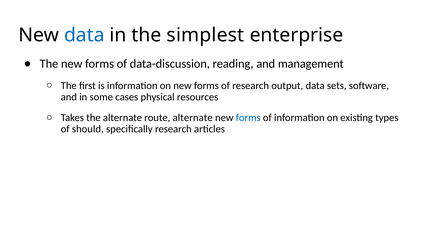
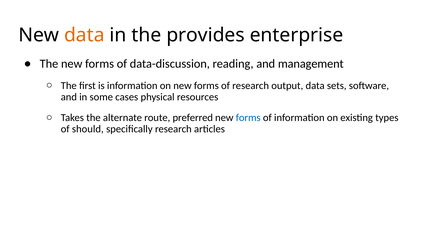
data colour: blue -> orange (84, 35)
simplest: simplest -> provides (206, 35)
route alternate: alternate -> preferred (193, 118)
